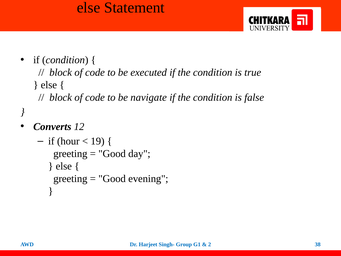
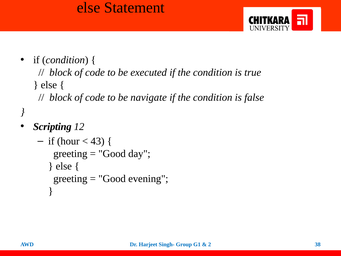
Converts: Converts -> Scripting (52, 126)
19: 19 -> 43 (98, 141)
